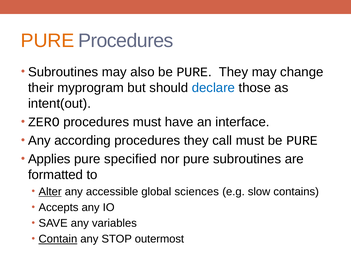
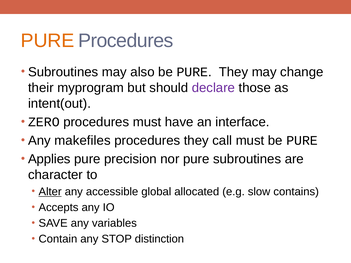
declare colour: blue -> purple (213, 88)
according: according -> makefiles (83, 141)
specified: specified -> precision (130, 159)
formatted: formatted -> character (55, 175)
sciences: sciences -> allocated (197, 192)
Contain underline: present -> none (58, 239)
outermost: outermost -> distinction (159, 239)
